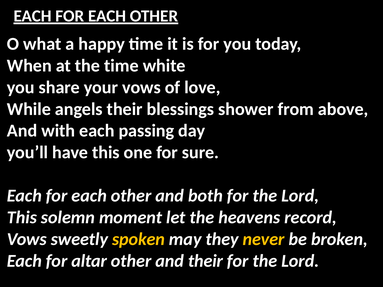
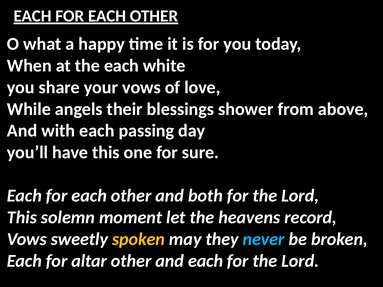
the time: time -> each (121, 66)
never colour: yellow -> light blue (264, 239)
and their: their -> each (206, 261)
